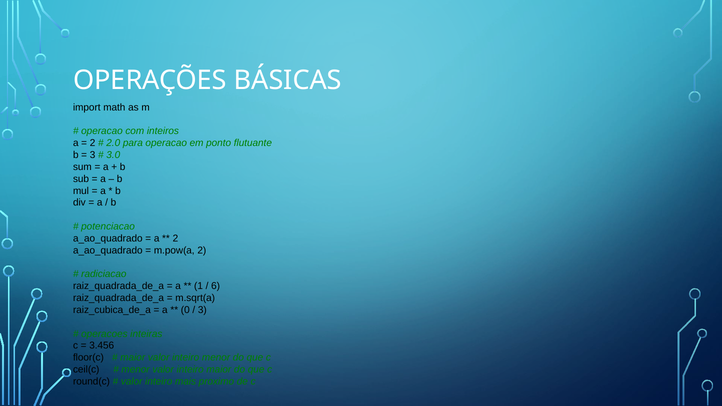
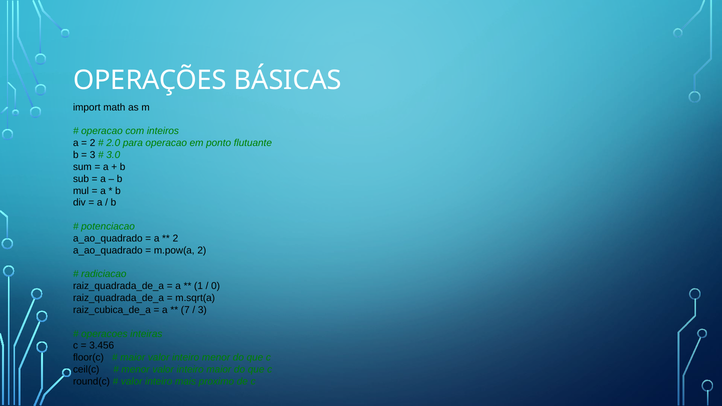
6: 6 -> 0 (216, 286)
0: 0 -> 7 (185, 310)
